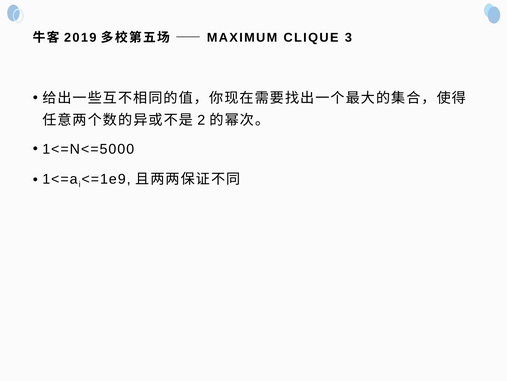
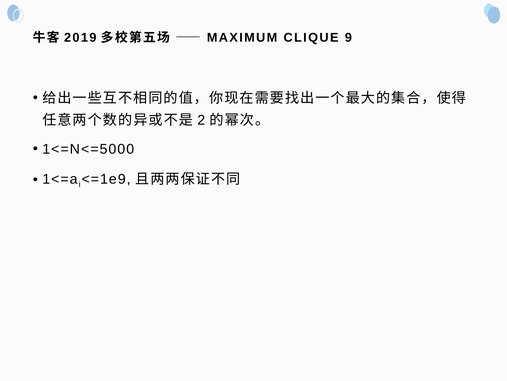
3: 3 -> 9 (348, 38)
